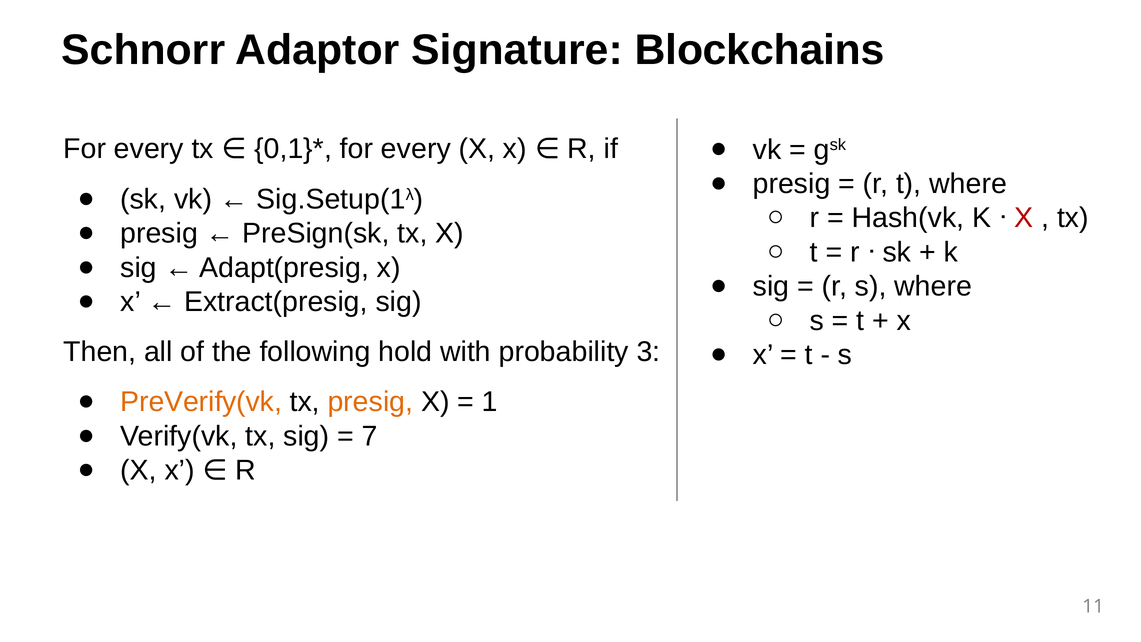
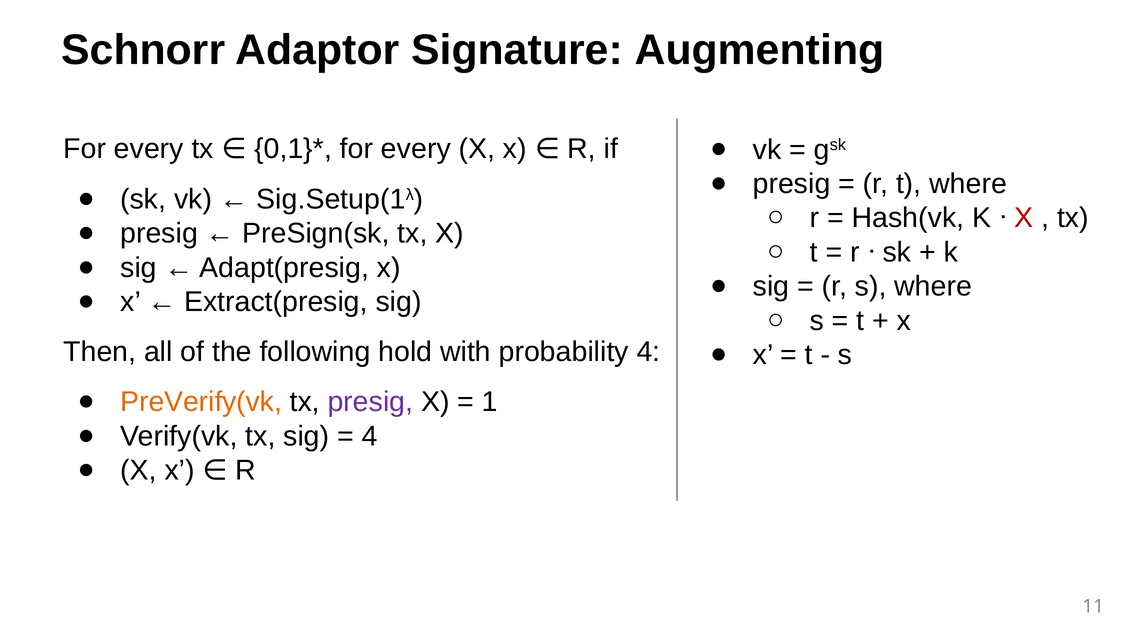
Blockchains: Blockchains -> Augmenting (759, 50)
probability 3: 3 -> 4 (648, 352)
presig colour: orange -> purple (370, 402)
7: 7 -> 4 (370, 436)
